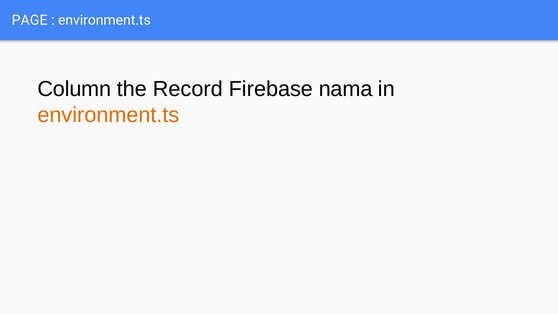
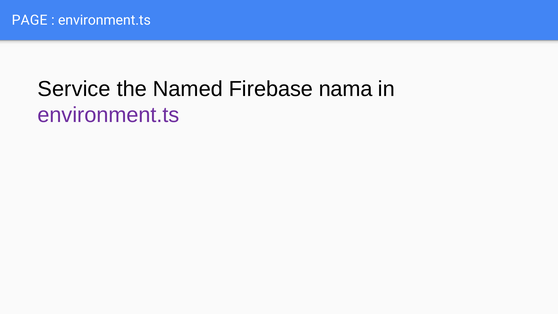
Column: Column -> Service (74, 89)
Record: Record -> Named (188, 89)
environment.ts colour: orange -> purple (108, 115)
